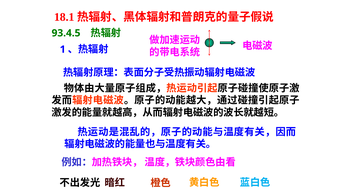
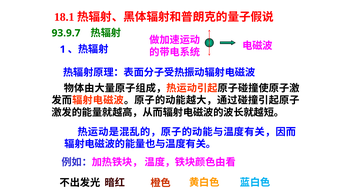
93.4.5: 93.4.5 -> 93.9.7 (66, 33)
